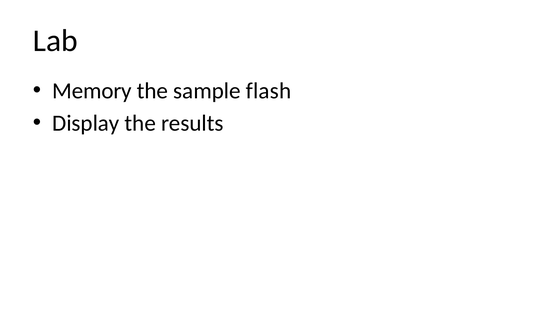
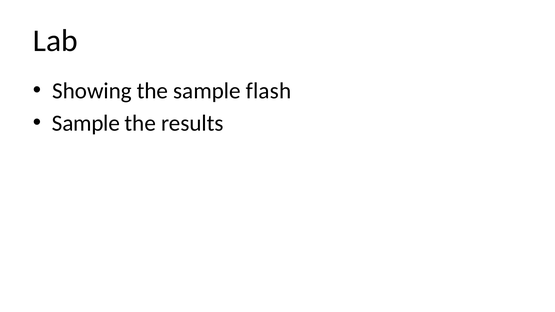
Memory: Memory -> Showing (92, 91)
Display: Display -> Sample (86, 123)
